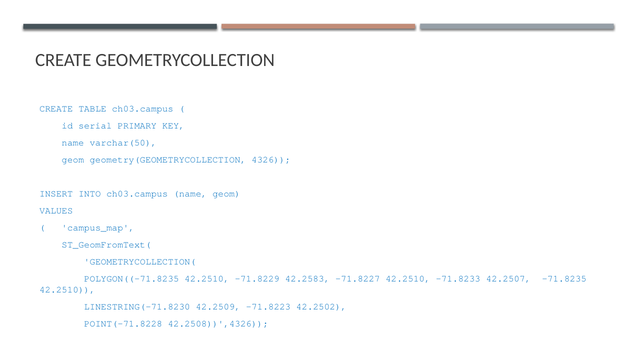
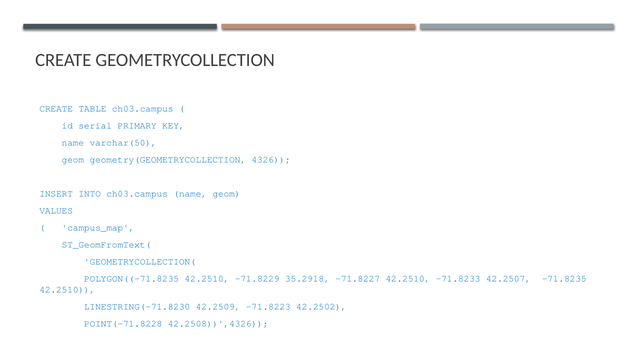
42.2583: 42.2583 -> 35.2918 (307, 279)
